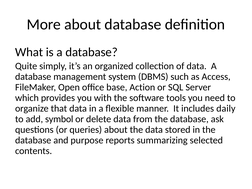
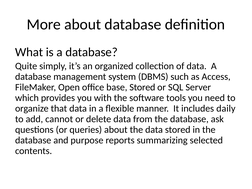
base Action: Action -> Stored (142, 87)
symbol: symbol -> cannot (59, 119)
